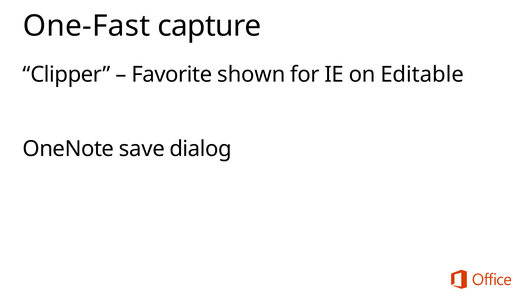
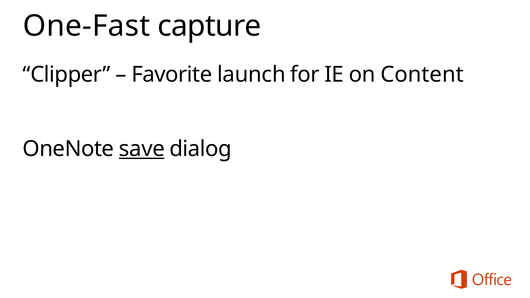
shown: shown -> launch (251, 75)
Editable: Editable -> Content (422, 75)
save underline: none -> present (142, 149)
